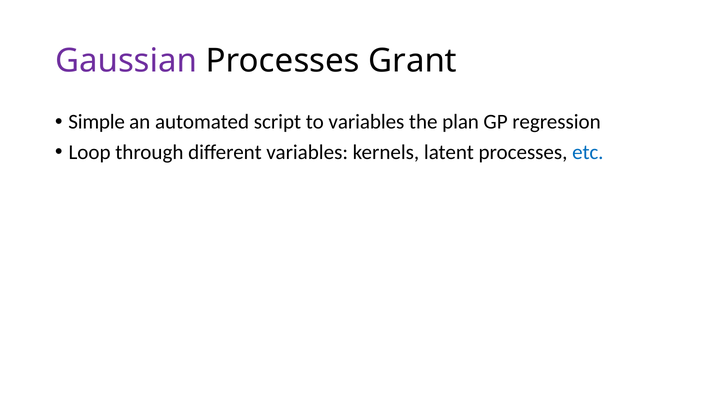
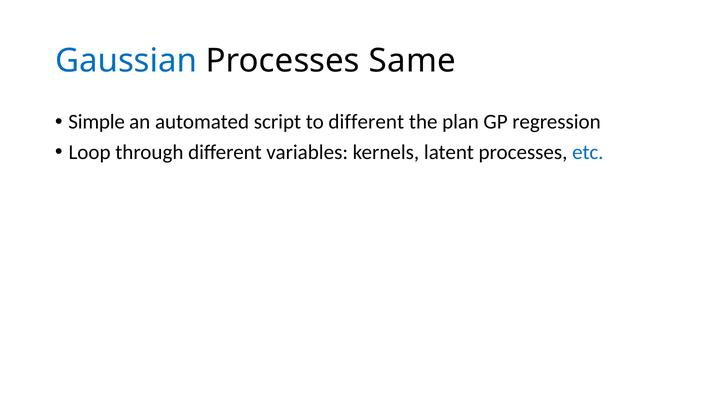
Gaussian colour: purple -> blue (126, 61)
Grant: Grant -> Same (412, 61)
to variables: variables -> different (366, 122)
